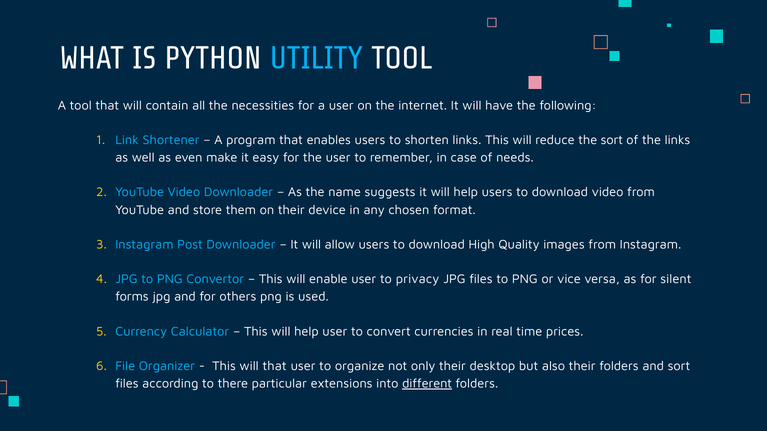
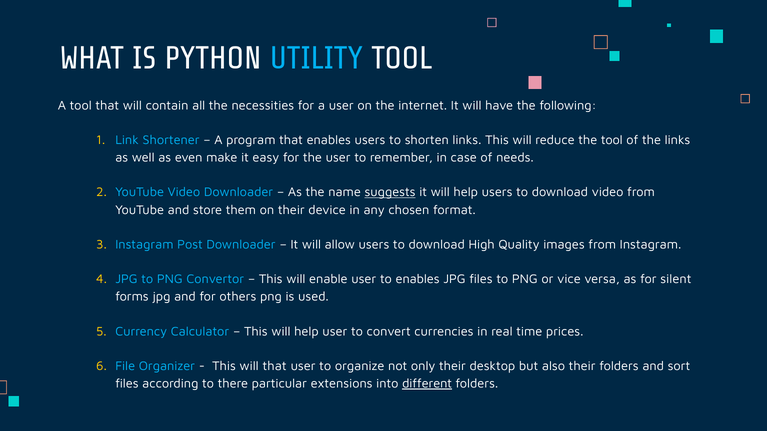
the sort: sort -> tool (612, 140)
suggests underline: none -> present (390, 192)
to privacy: privacy -> enables (418, 279)
